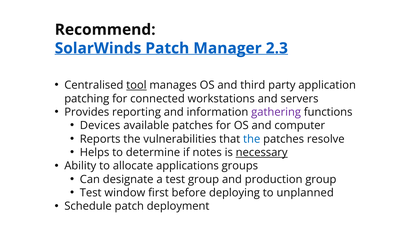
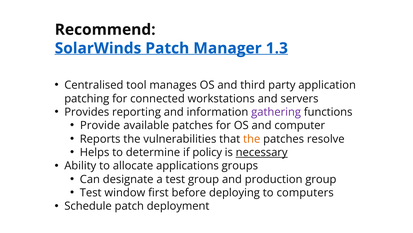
2.3: 2.3 -> 1.3 (277, 48)
tool underline: present -> none (136, 85)
Devices: Devices -> Provide (100, 125)
the colour: blue -> orange (252, 139)
notes: notes -> policy (207, 152)
unplanned: unplanned -> computers (305, 192)
